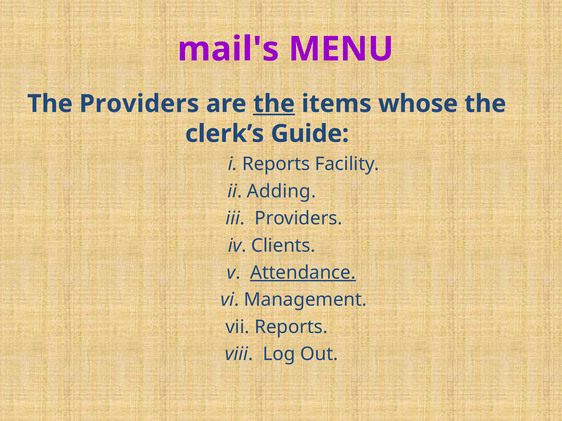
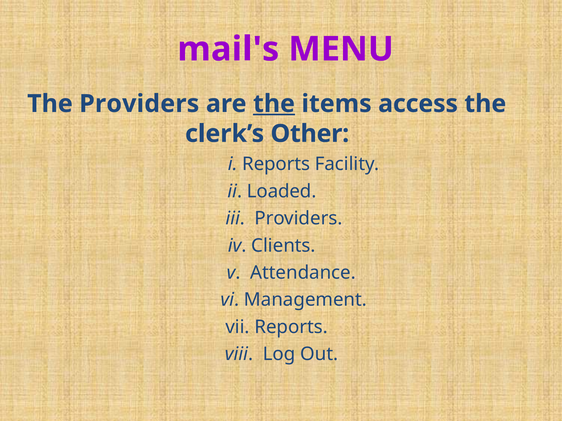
whose: whose -> access (418, 104)
Guide: Guide -> Other (310, 134)
Adding: Adding -> Loaded (282, 191)
Attendance underline: present -> none (303, 273)
